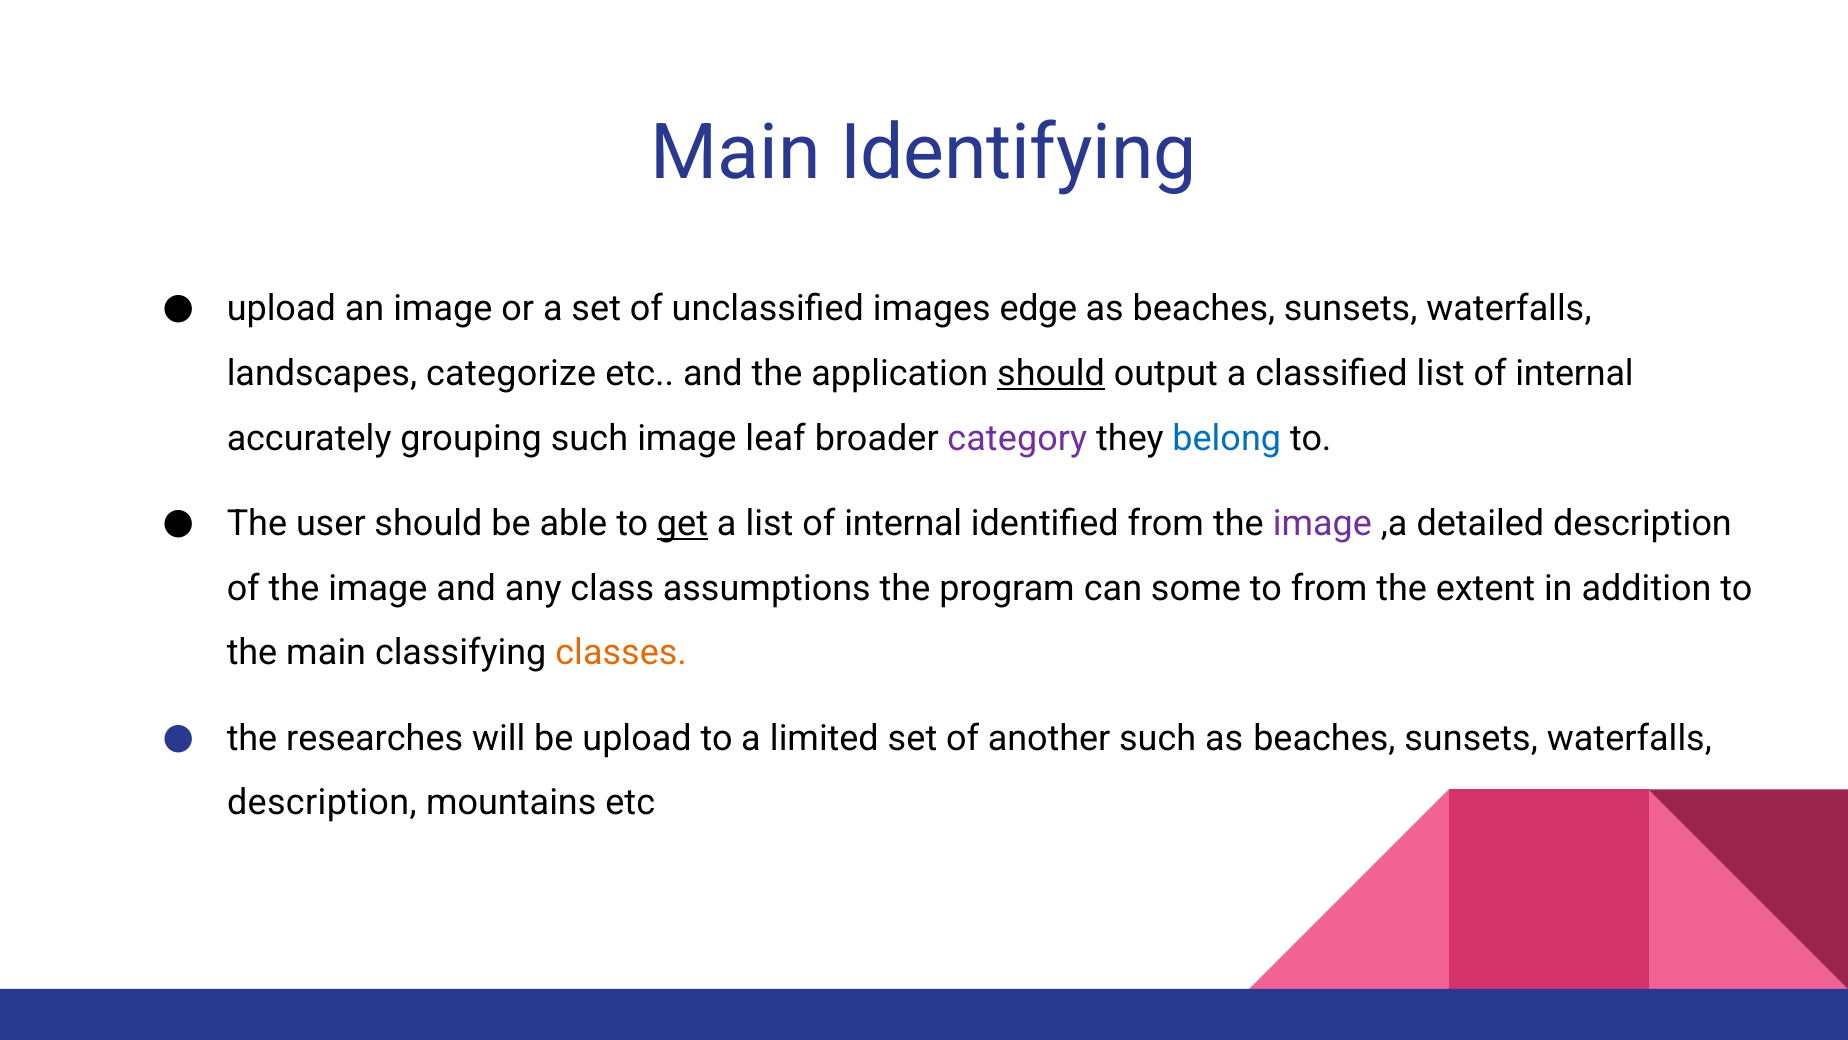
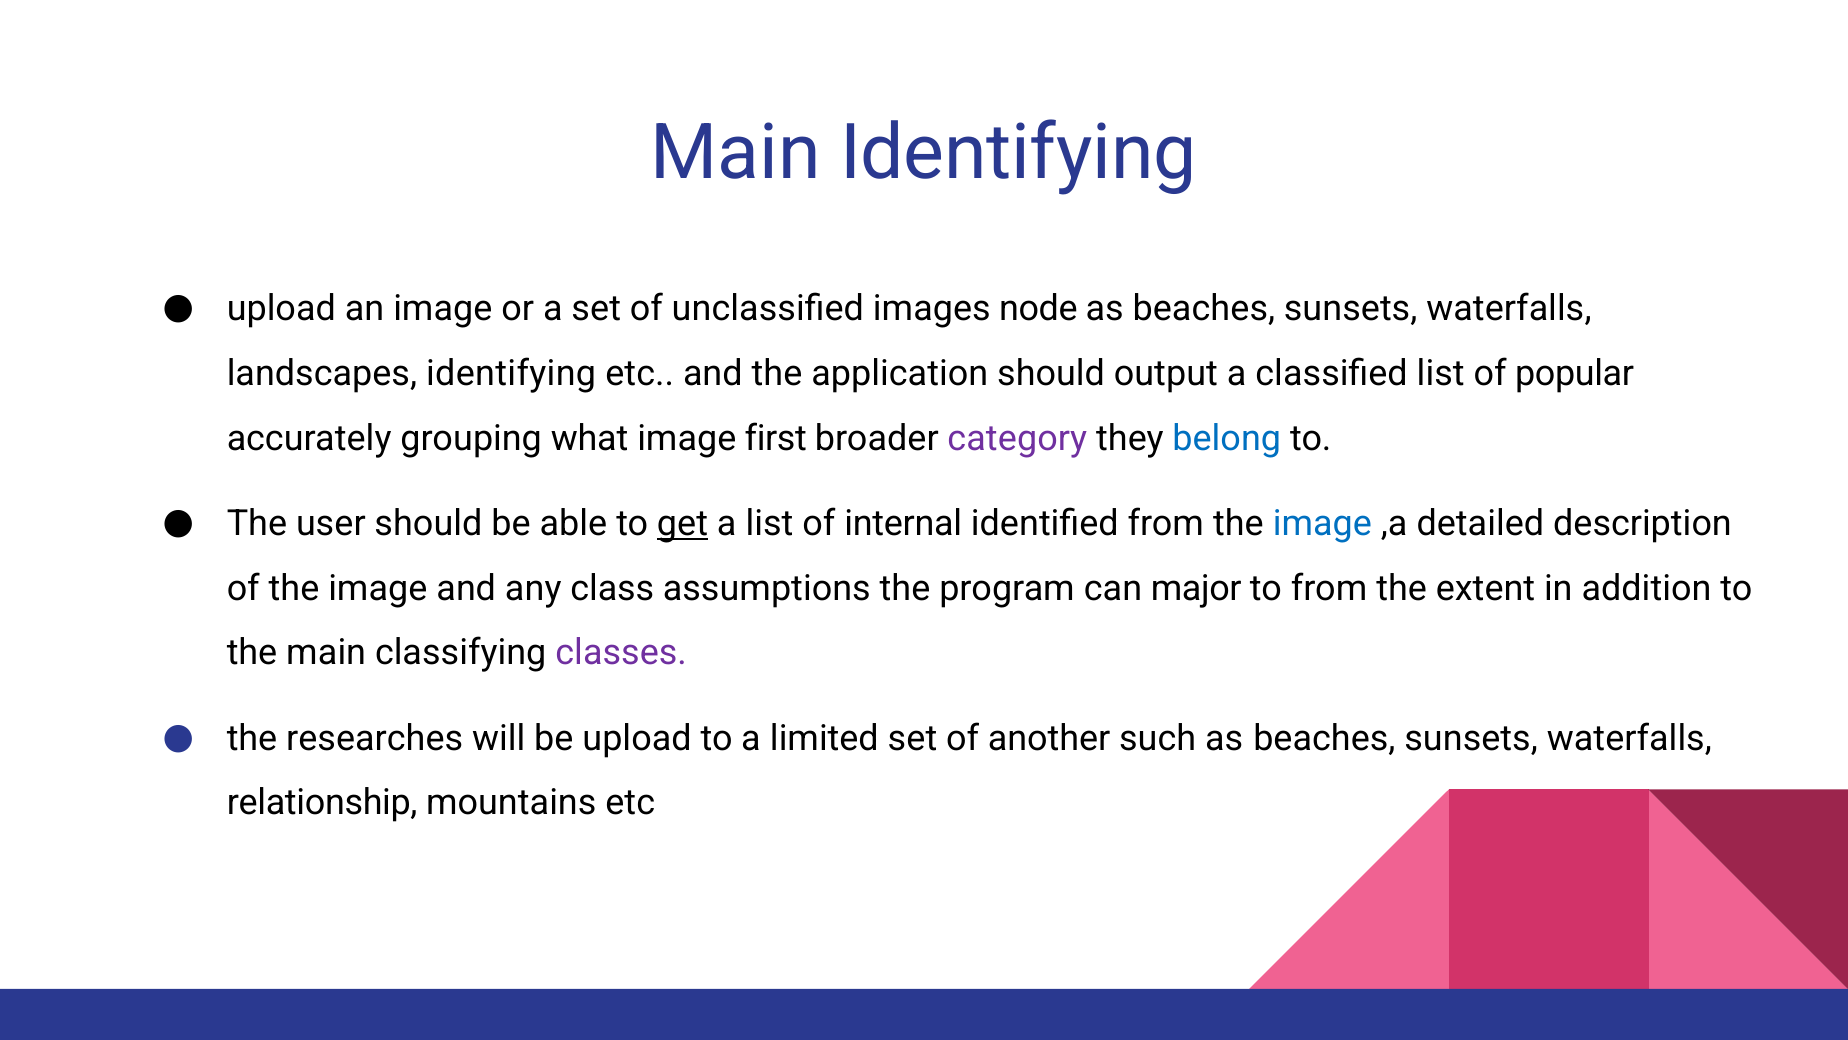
edge: edge -> node (1038, 309)
landscapes categorize: categorize -> identifying (511, 374)
should underline: present -> none (1051, 374)
classified list of internal: internal -> popular (1575, 374)
grouping such: such -> what (590, 438)
leaf: leaf -> first (776, 438)
image colour: purple -> blue (1322, 523)
some: some -> major (1196, 588)
classes colour: orange -> purple (621, 653)
description: description -> relationship (322, 803)
